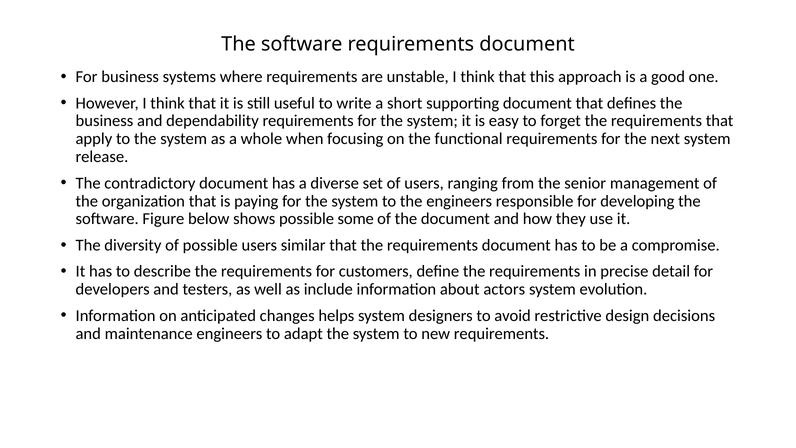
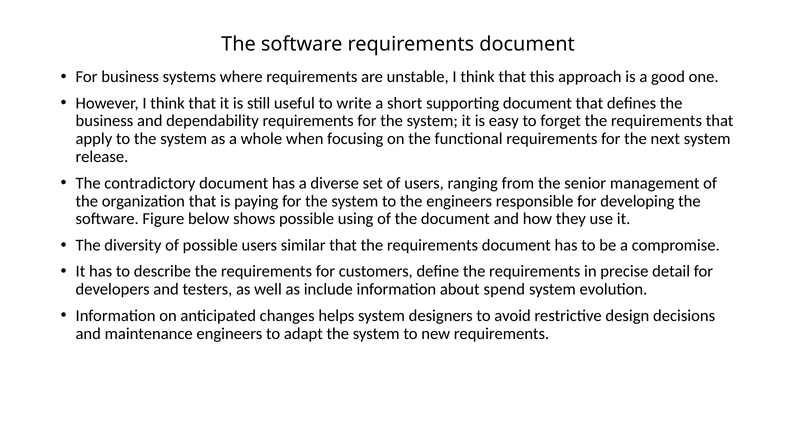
some: some -> using (356, 219)
actors: actors -> spend (504, 289)
